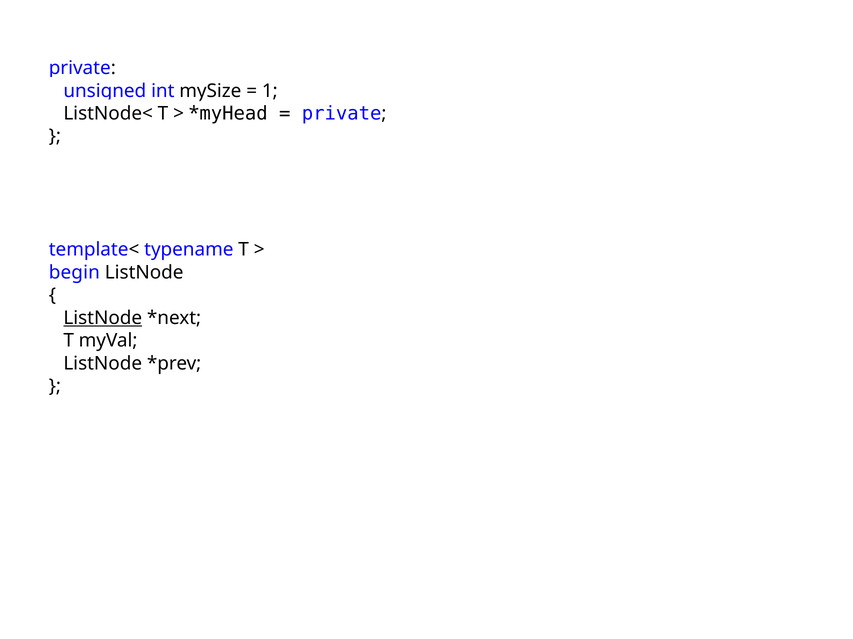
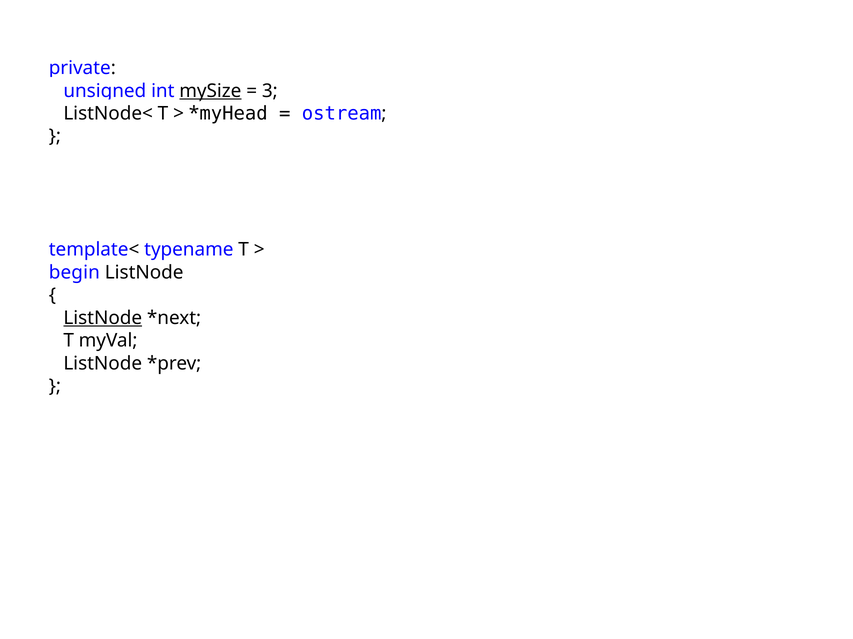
mySize underline: none -> present (210, 91)
1: 1 -> 3 (270, 91)
private: private -> ostream (342, 114)
